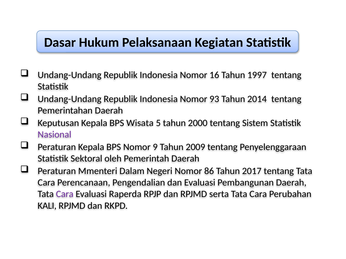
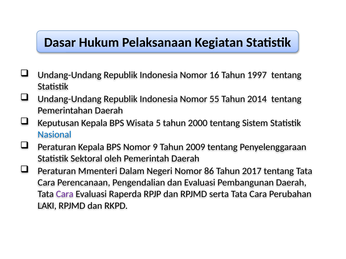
93: 93 -> 55 (214, 99)
Nasional colour: purple -> blue (54, 135)
KALI: KALI -> LAKI (47, 206)
